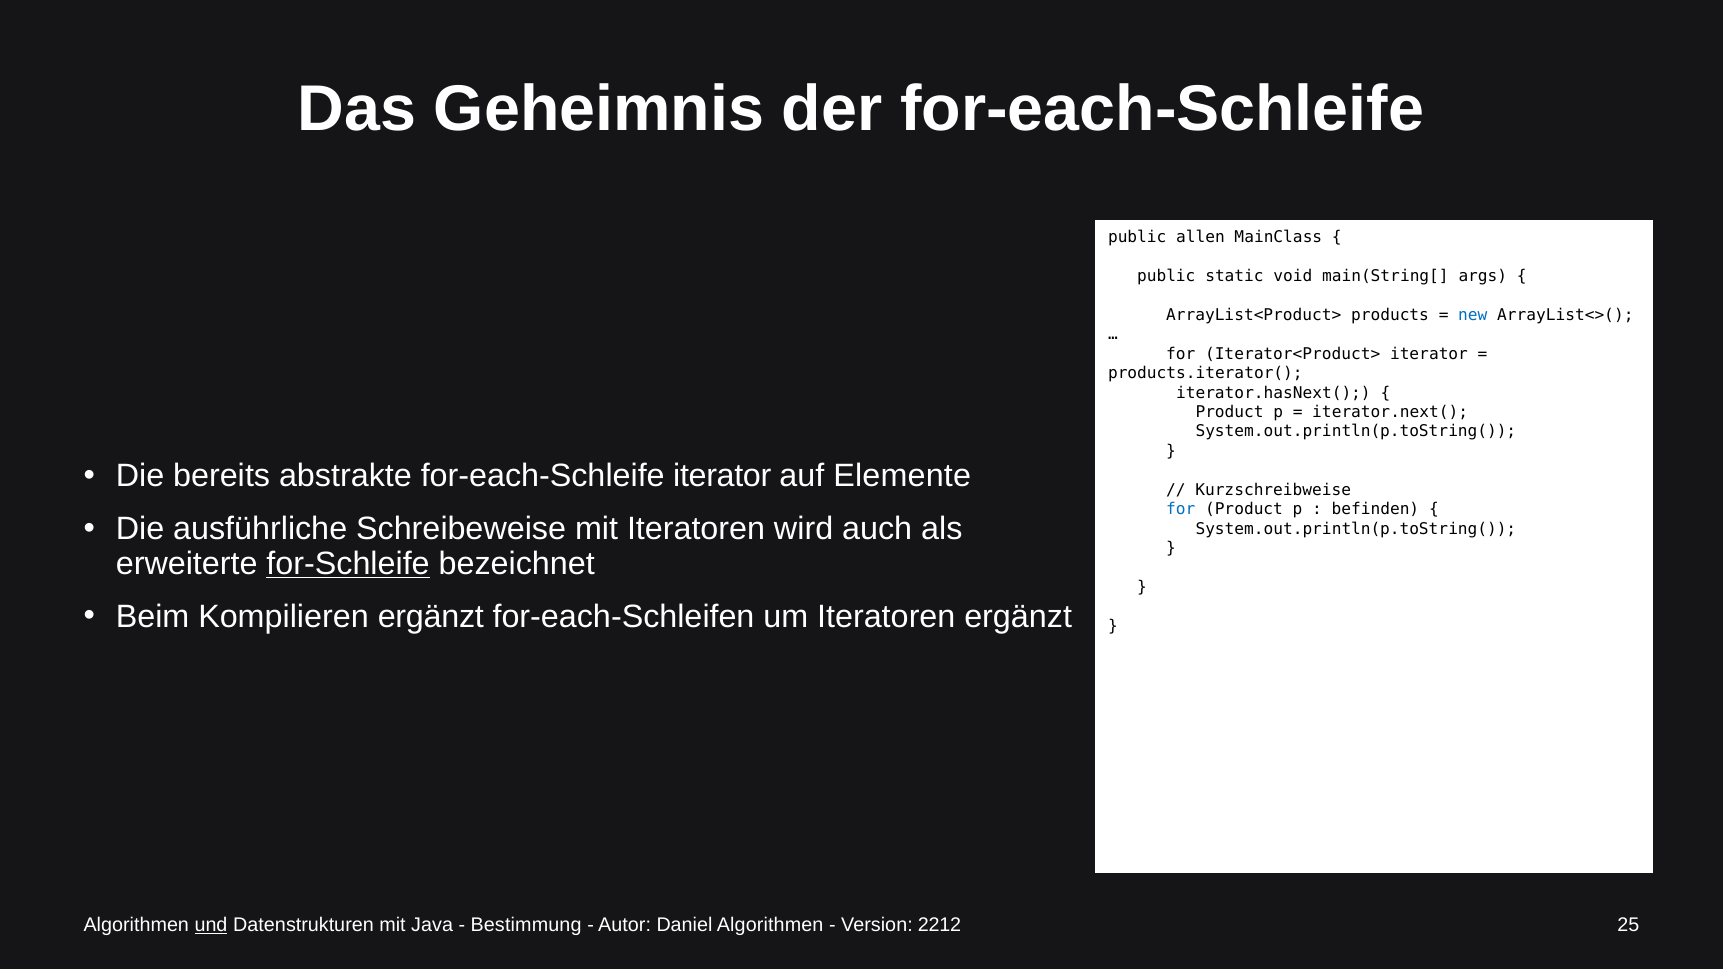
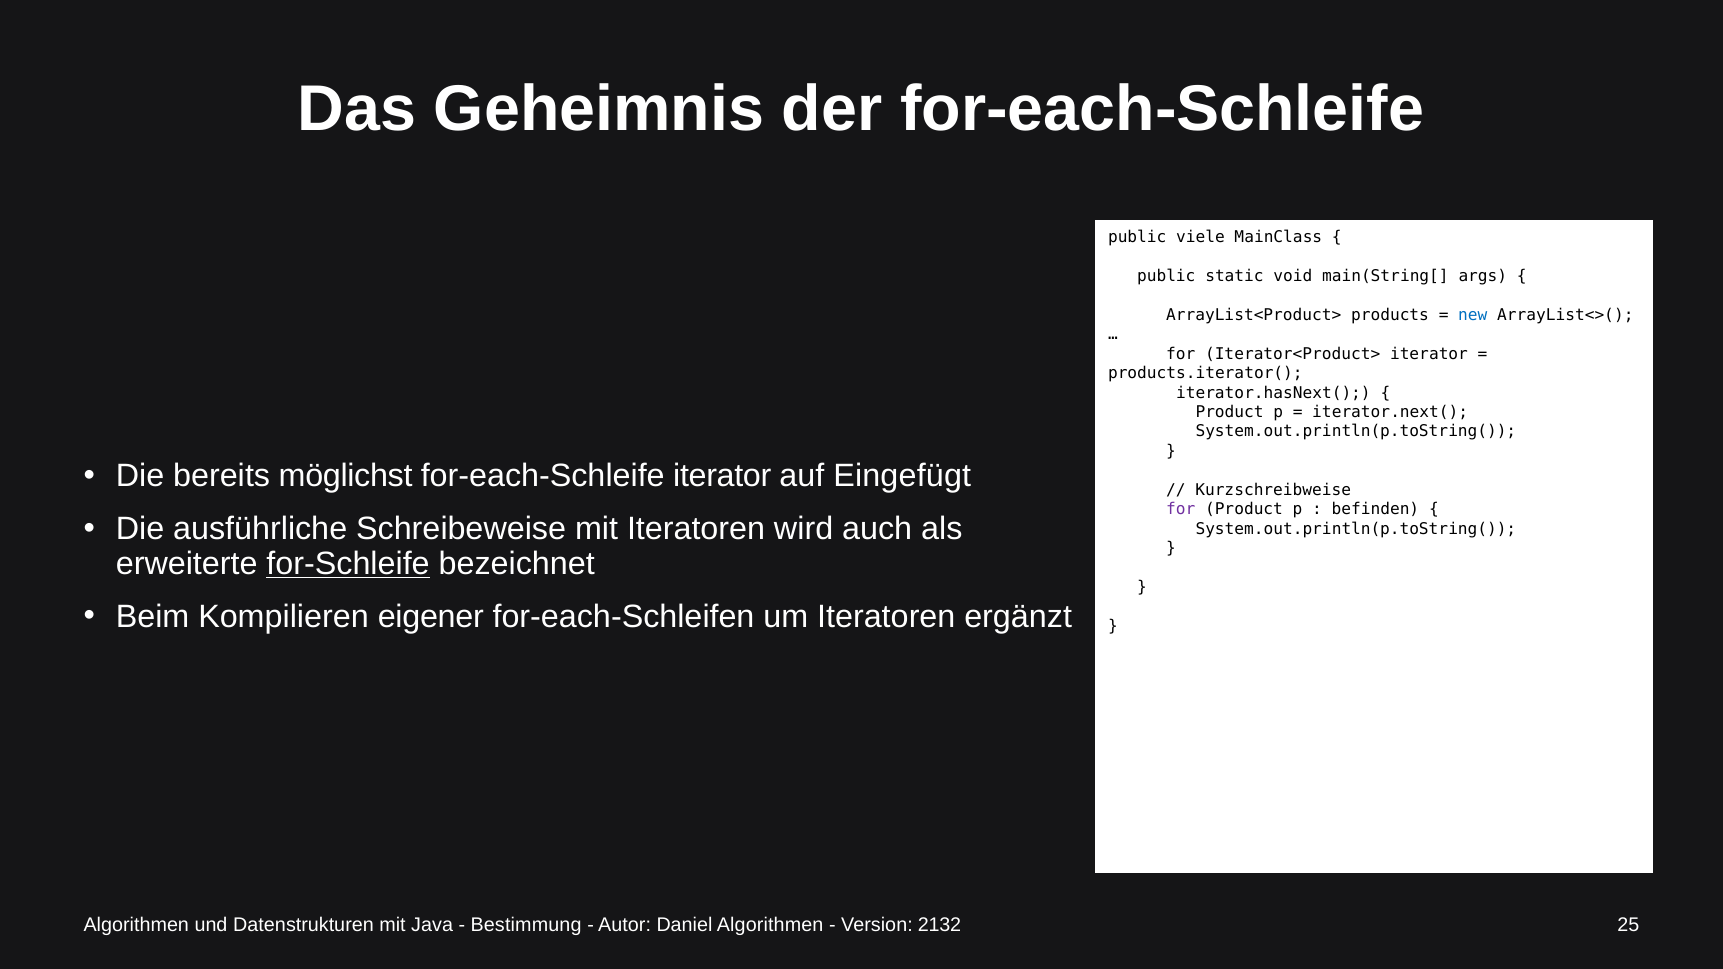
allen: allen -> viele (1201, 237)
abstrakte: abstrakte -> möglichst (346, 476)
Elemente: Elemente -> Eingefügt (902, 476)
for colour: blue -> purple (1181, 509)
Kompilieren ergänzt: ergänzt -> eigener (431, 617)
und underline: present -> none (211, 925)
2212: 2212 -> 2132 (940, 925)
